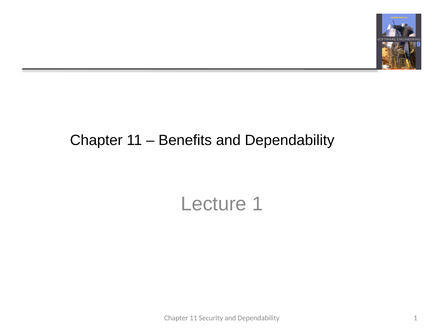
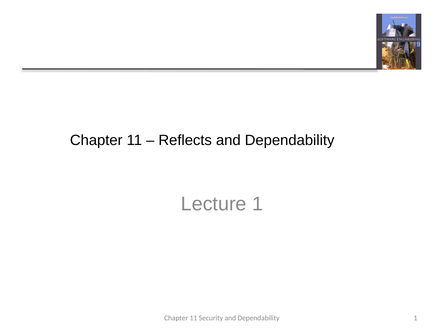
Benefits: Benefits -> Reflects (185, 140)
